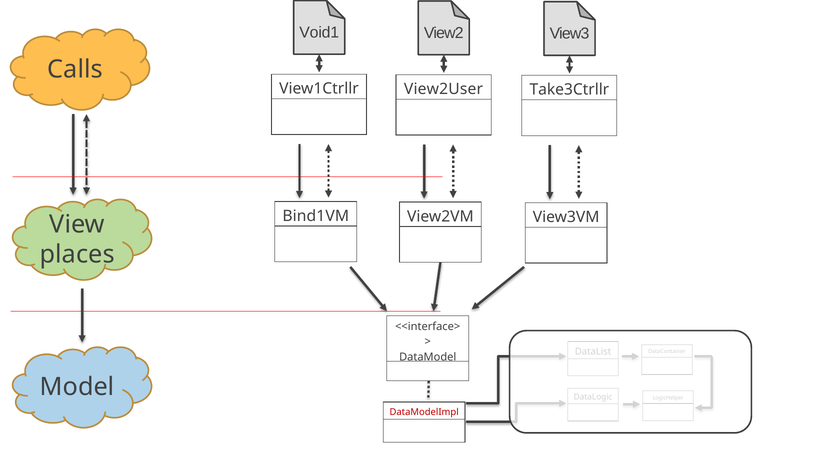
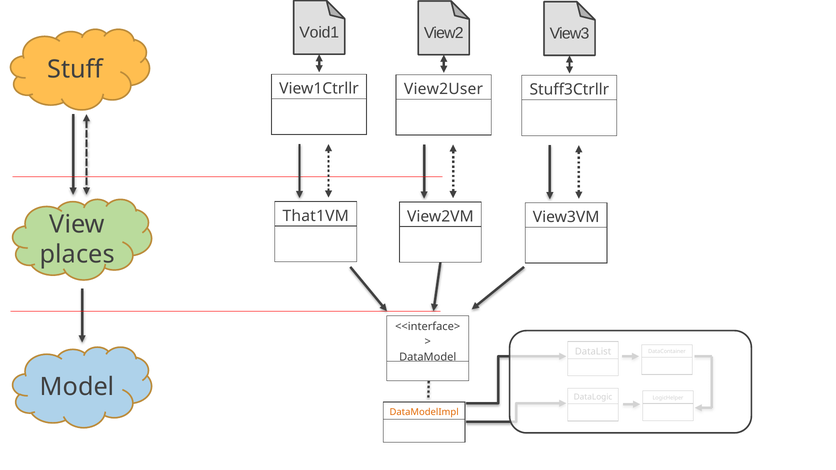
Calls: Calls -> Stuff (75, 69)
Take3Ctrllr: Take3Ctrllr -> Stuff3Ctrllr (569, 90)
Bind1VM: Bind1VM -> That1VM (316, 216)
DataModelImpl colour: red -> orange (424, 412)
